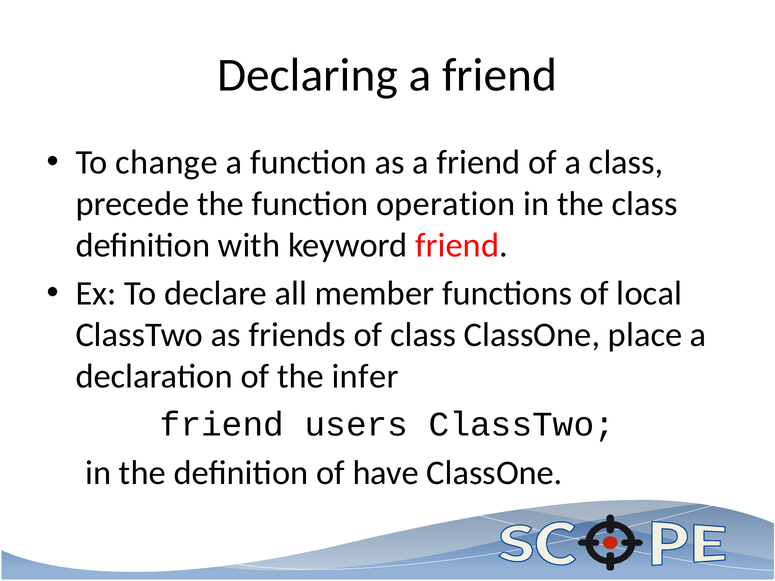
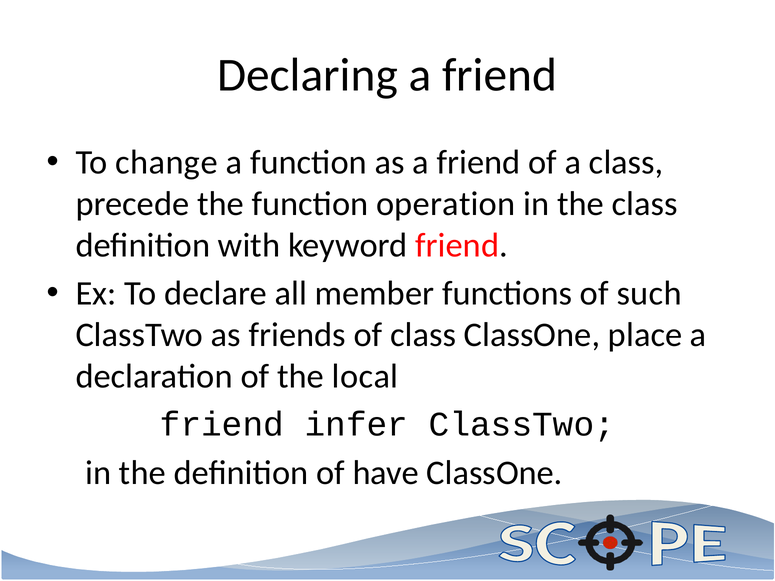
local: local -> such (649, 294)
infer: infer -> local (365, 376)
users: users -> infer (356, 425)
